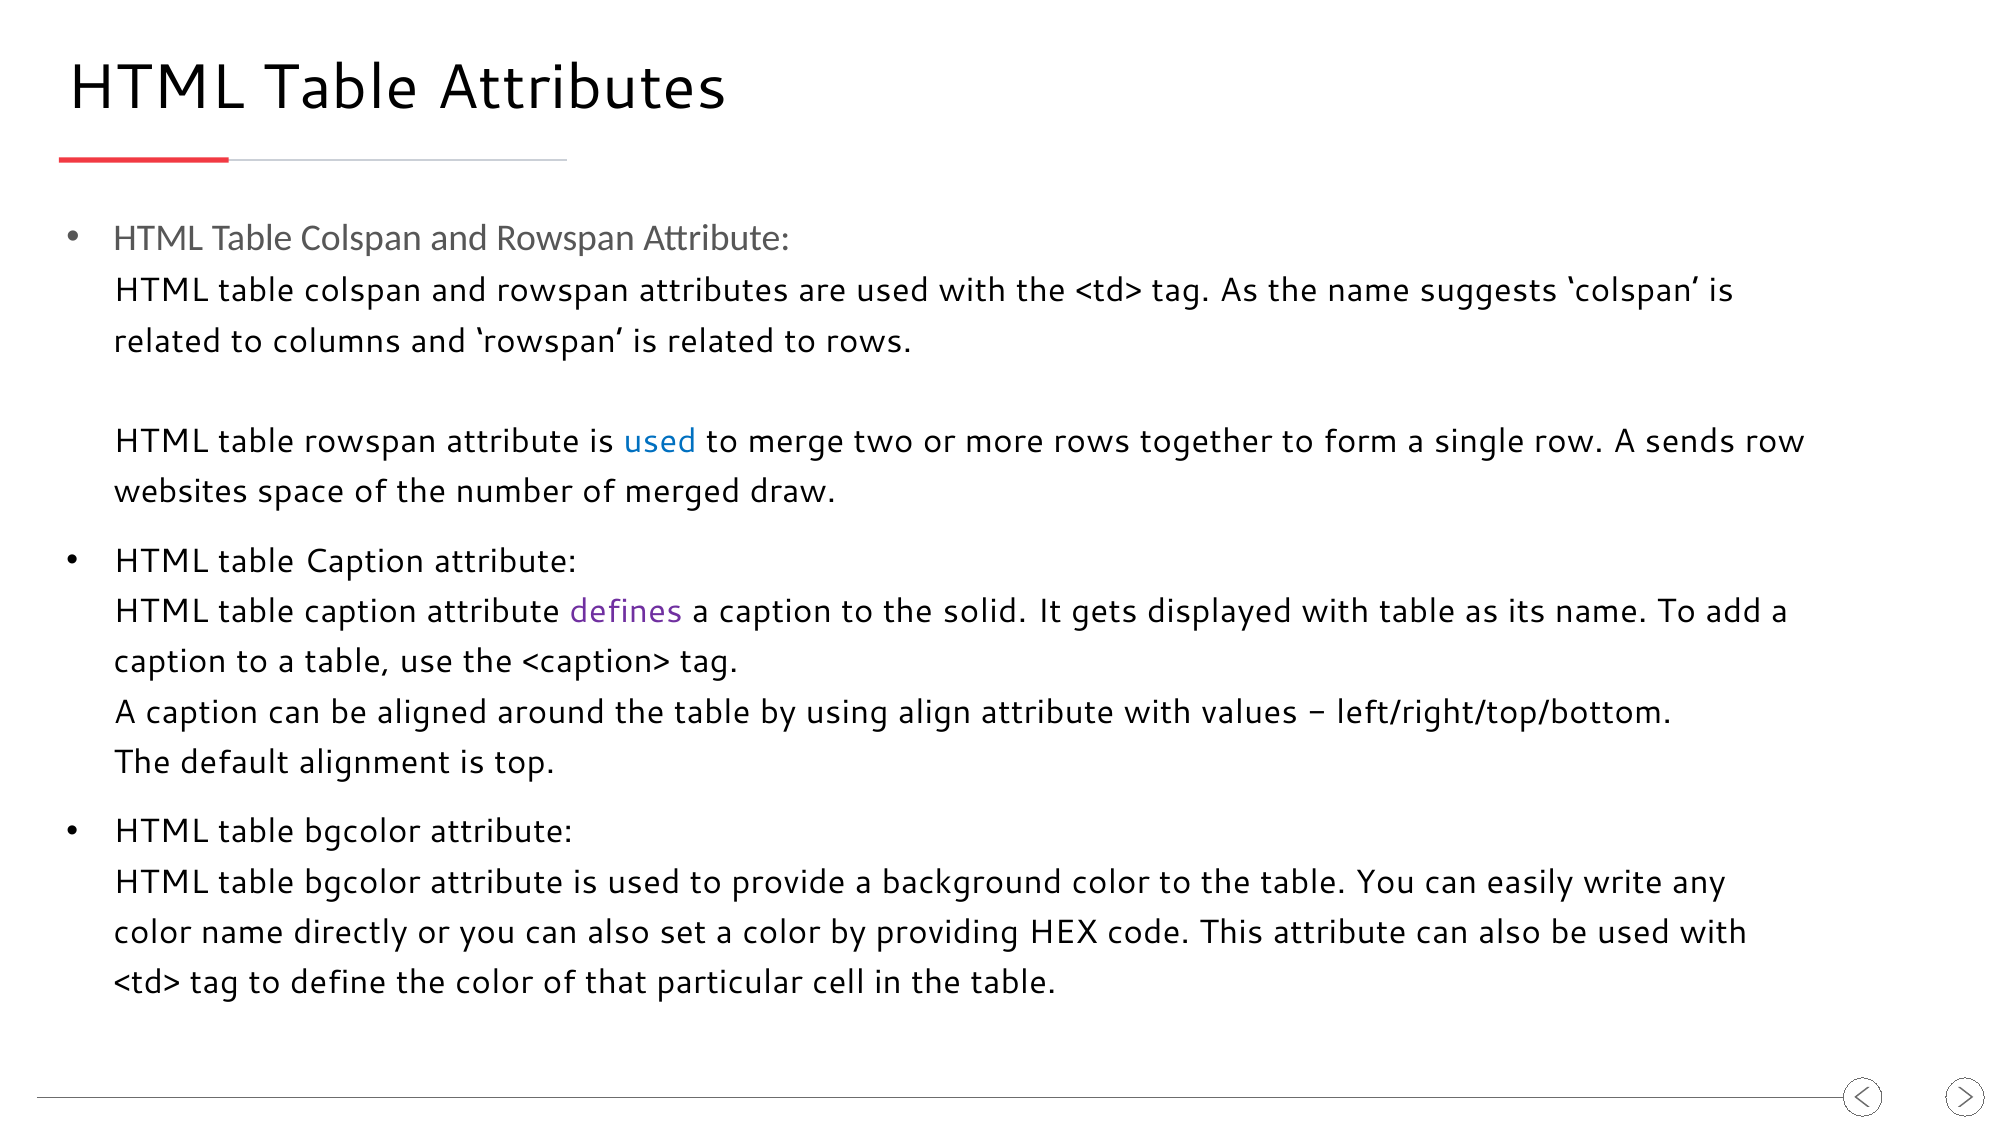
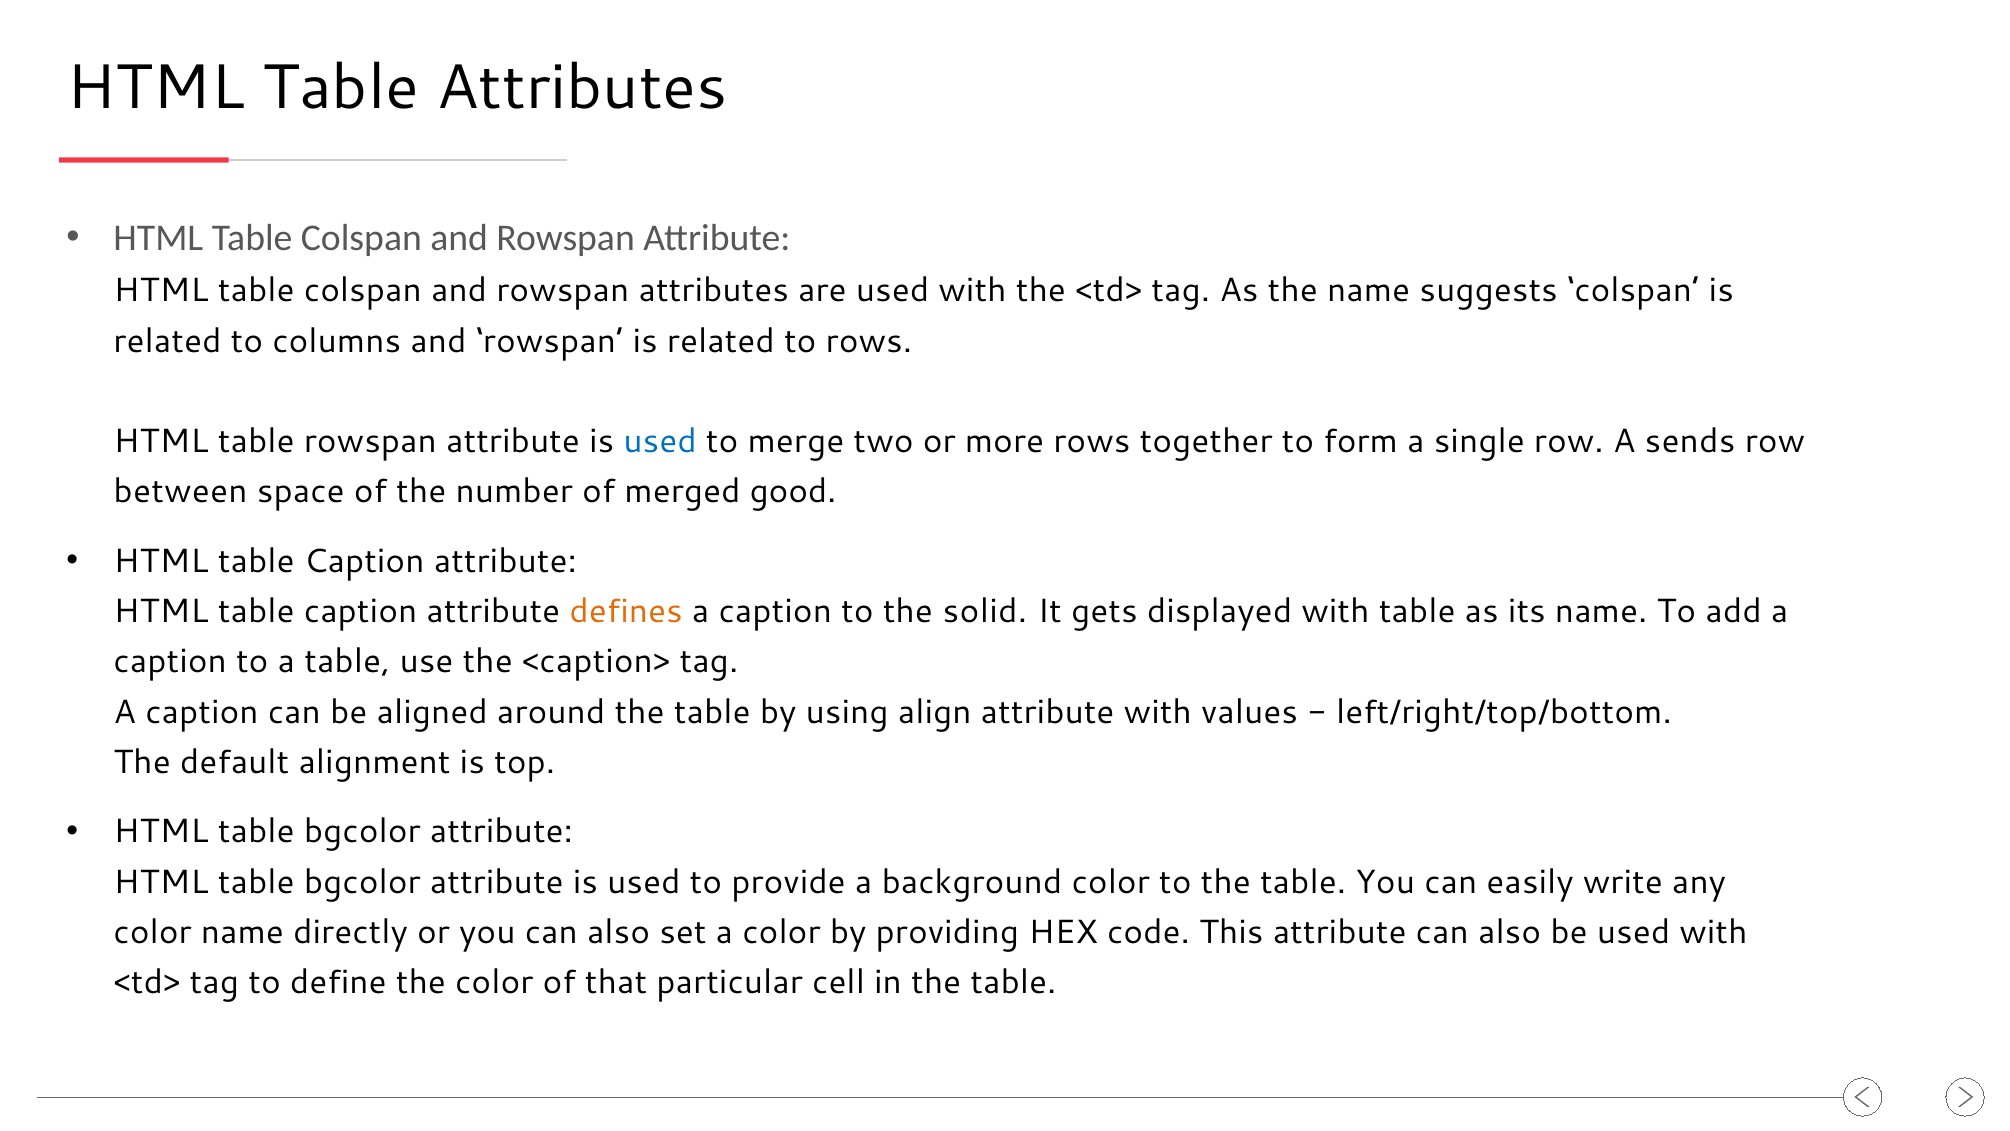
websites: websites -> between (181, 492)
draw: draw -> good (793, 492)
defines colour: purple -> orange (626, 611)
